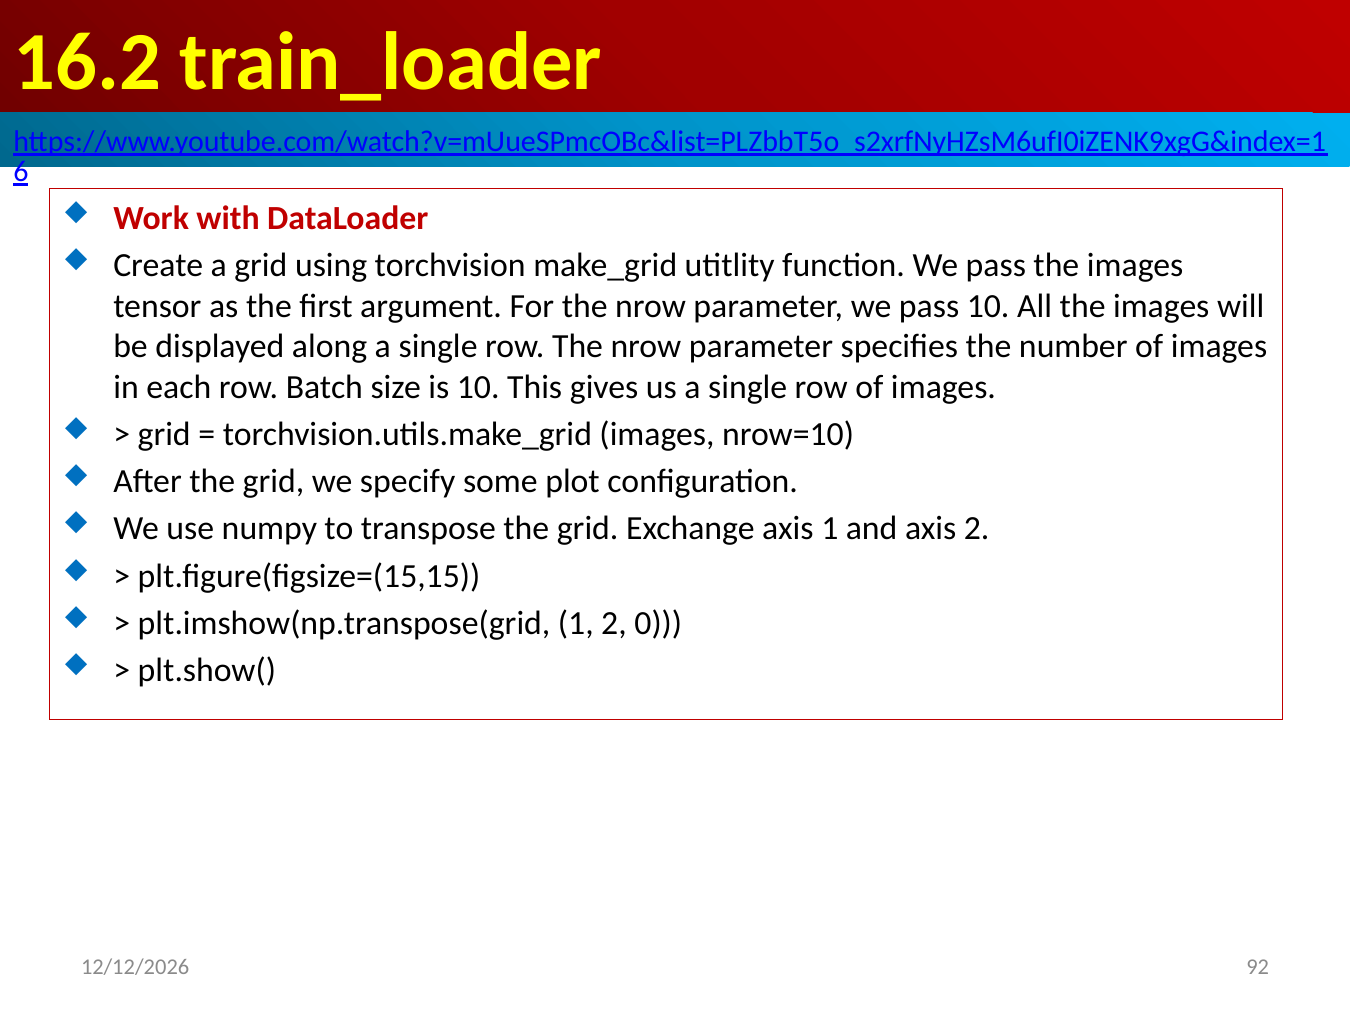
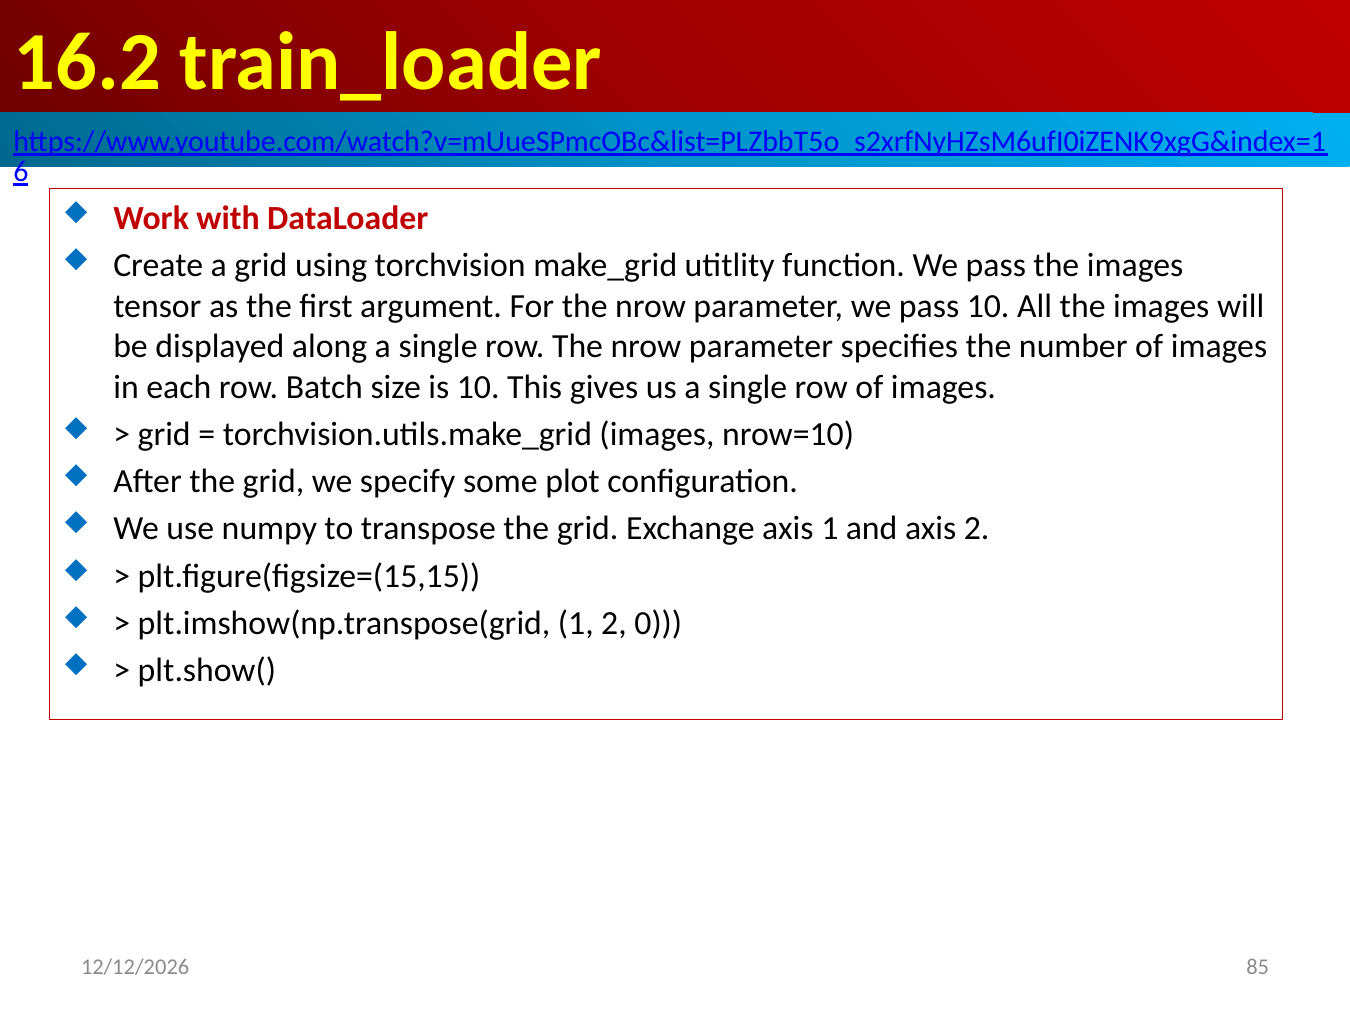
92: 92 -> 85 (1258, 967)
